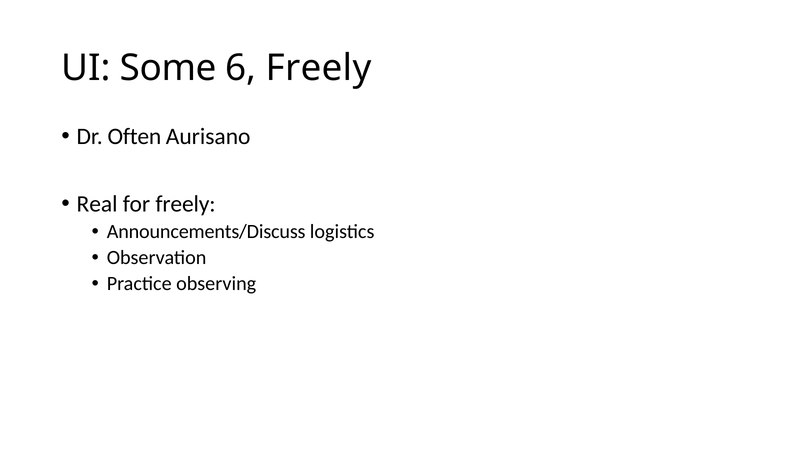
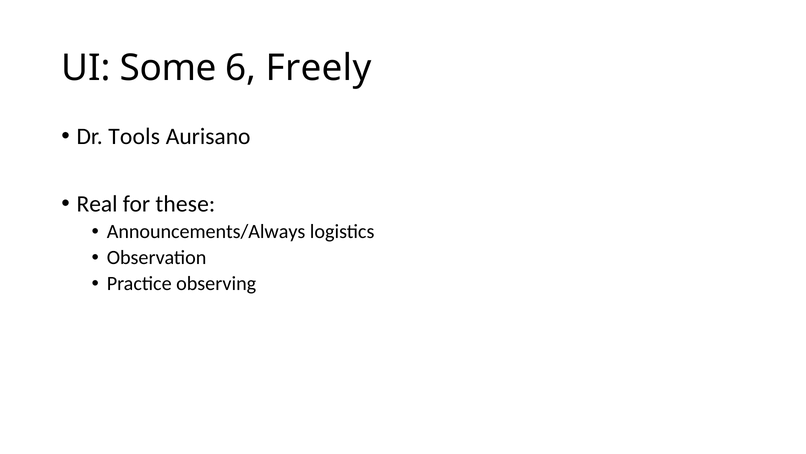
Often: Often -> Tools (134, 136)
for freely: freely -> these (185, 204)
Announcements/Discuss: Announcements/Discuss -> Announcements/Always (206, 231)
